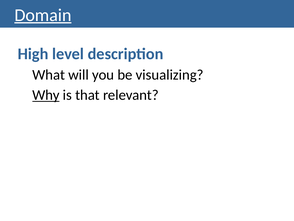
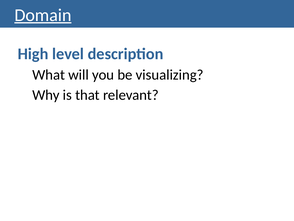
Why underline: present -> none (46, 95)
